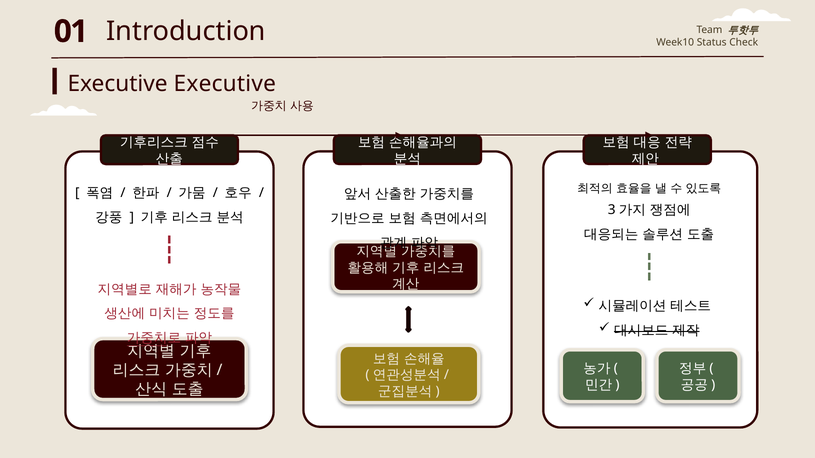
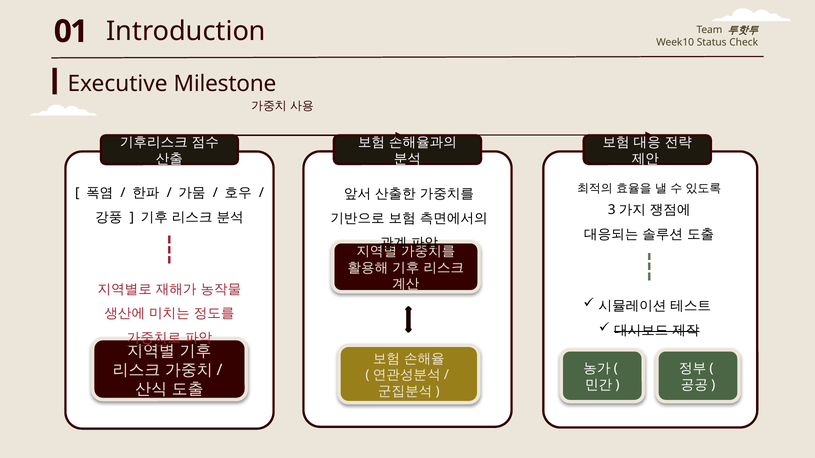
Executive Executive: Executive -> Milestone (225, 84)
